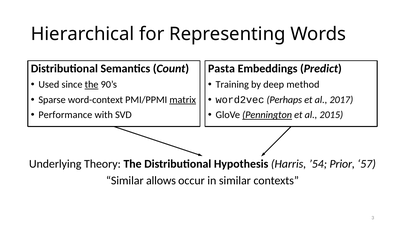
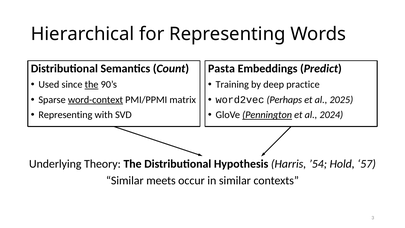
method: method -> practice (303, 85)
word-context underline: none -> present (95, 100)
matrix underline: present -> none (183, 100)
2017: 2017 -> 2025 (341, 100)
Performance: Performance -> Representing (65, 115)
2015: 2015 -> 2024 (331, 115)
Prior: Prior -> Hold (342, 164)
allows: allows -> meets (161, 181)
